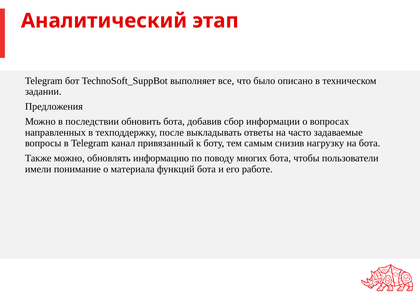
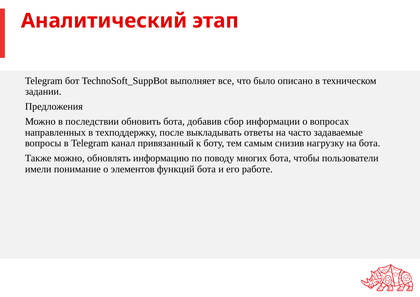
материала: материала -> элементов (133, 169)
